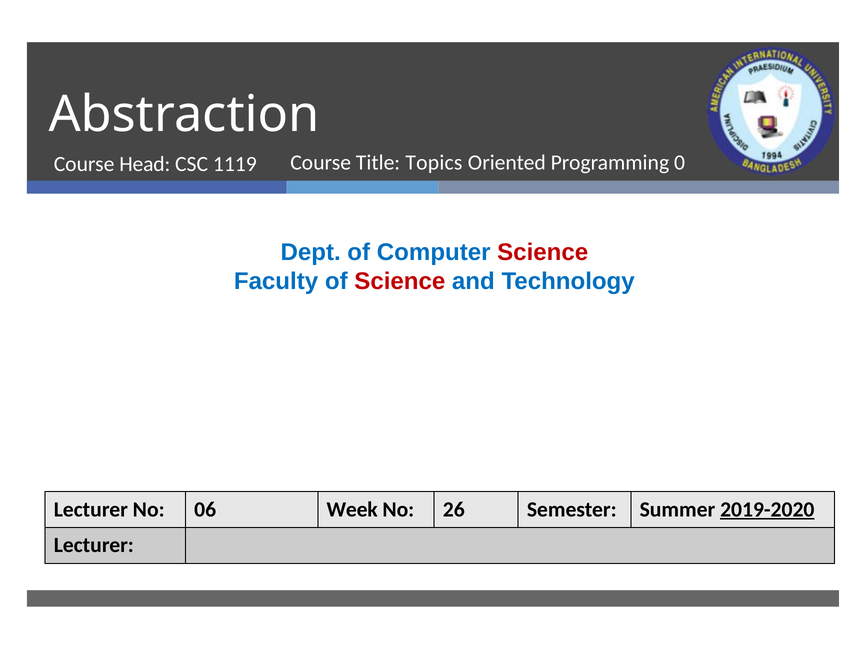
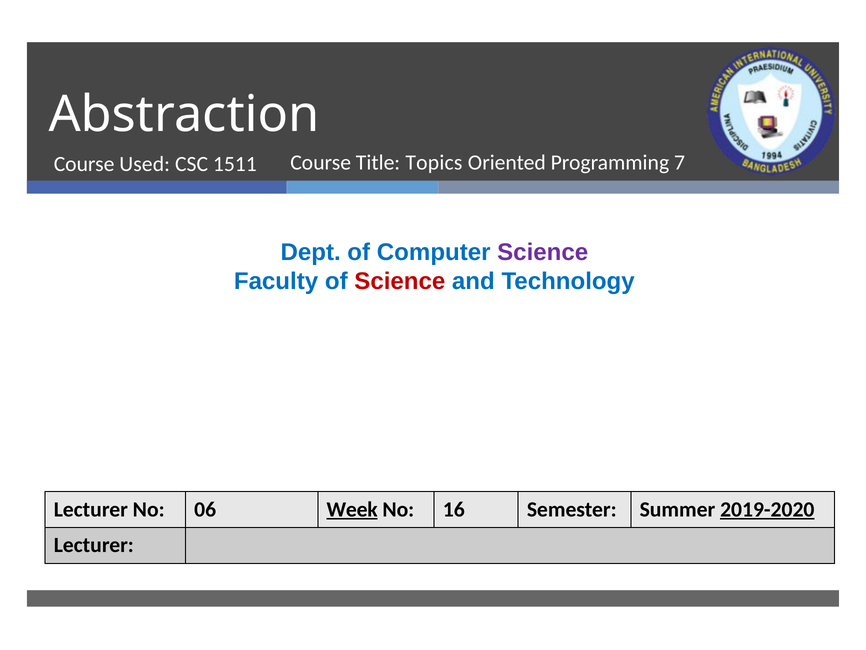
0: 0 -> 7 (679, 163)
Head: Head -> Used (145, 164)
1119: 1119 -> 1511 (235, 164)
Science colour: red -> purple (543, 252)
Week underline: none -> present (352, 509)
26: 26 -> 16 (454, 509)
